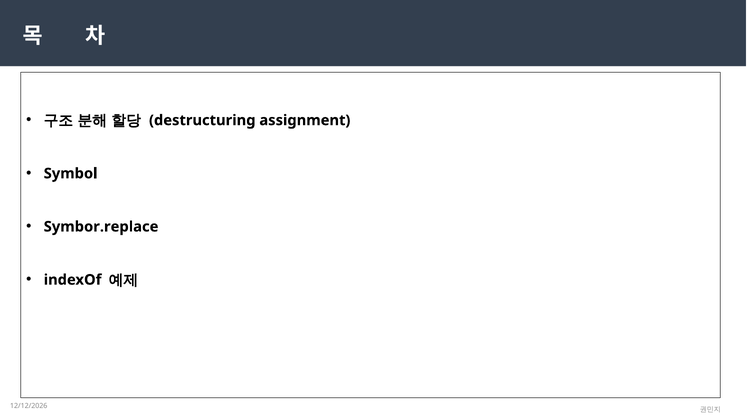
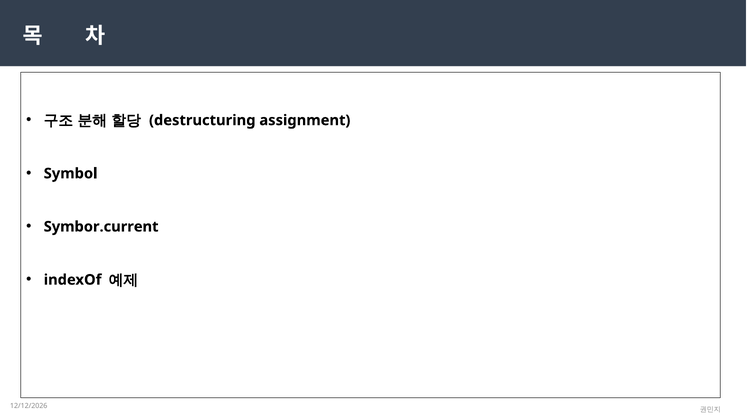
Symbor.replace: Symbor.replace -> Symbor.current (101, 227)
